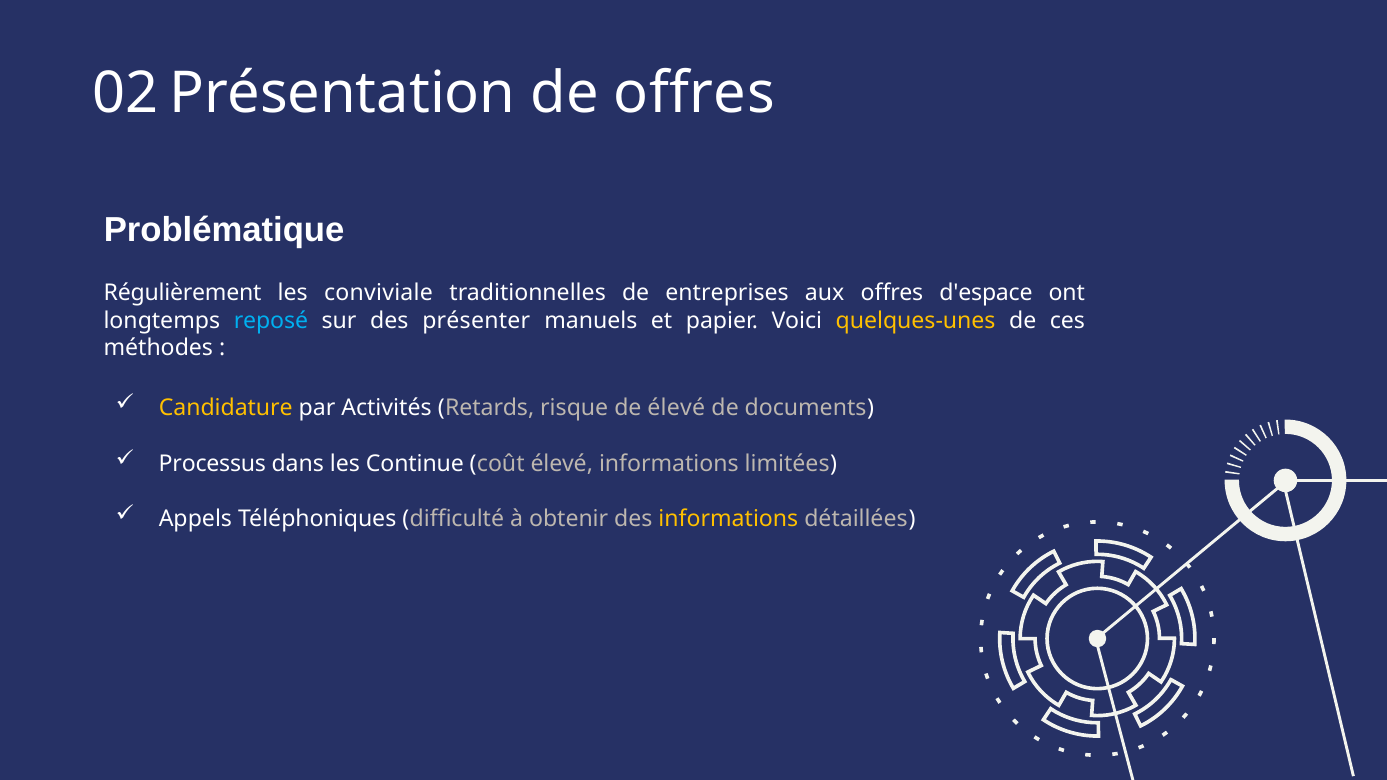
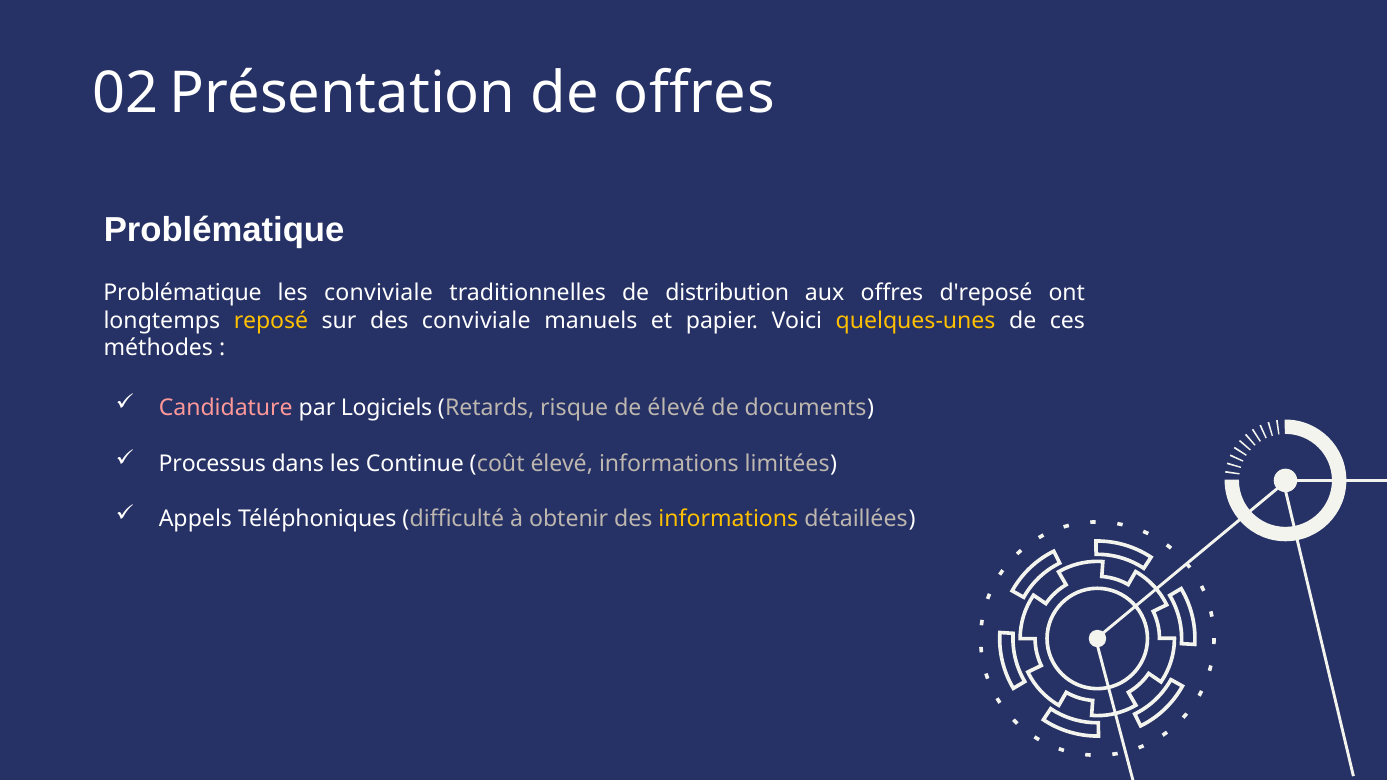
Régulièrement: Régulièrement -> Problématique (183, 293)
entreprises: entreprises -> distribution (727, 293)
d'espace: d'espace -> d'reposé (986, 293)
reposé colour: light blue -> yellow (271, 321)
des présenter: présenter -> conviviale (476, 321)
Candidature colour: yellow -> pink (226, 408)
Activités: Activités -> Logiciels (387, 408)
